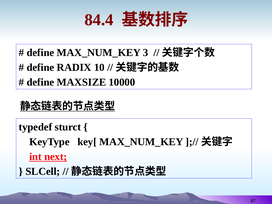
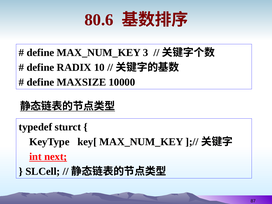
84.4: 84.4 -> 80.6 (99, 20)
